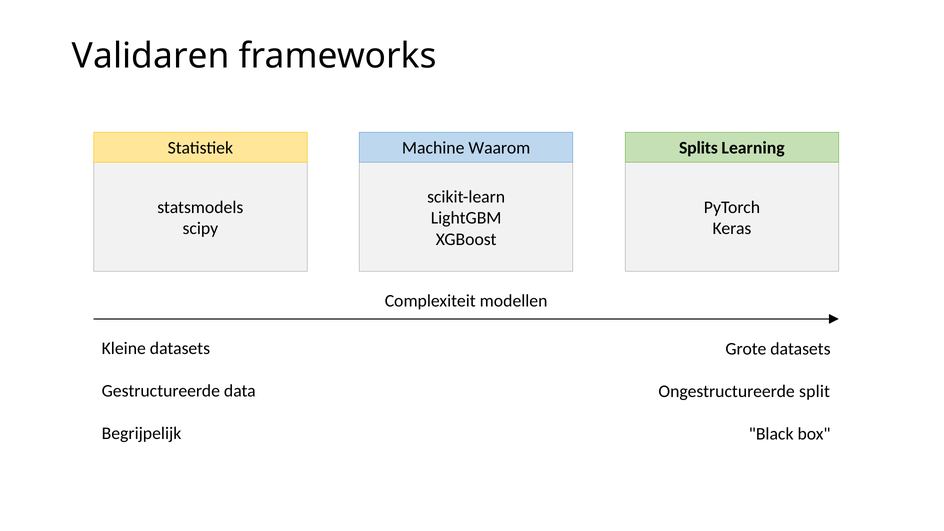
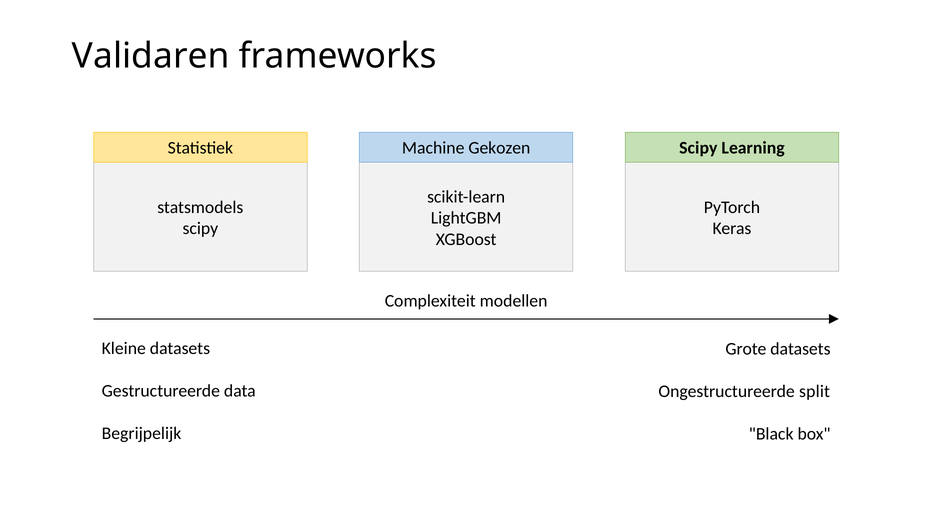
Waarom: Waarom -> Gekozen (499, 148)
Splits: Splits -> Scipy (698, 148)
